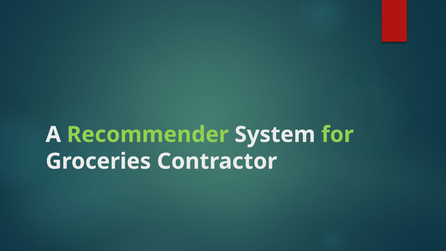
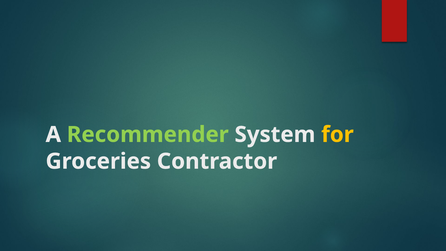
for colour: light green -> yellow (337, 135)
